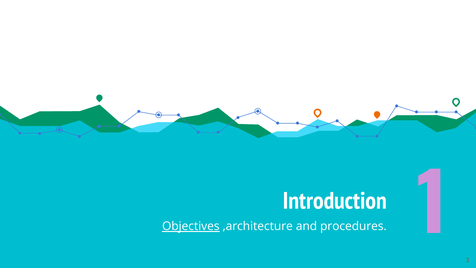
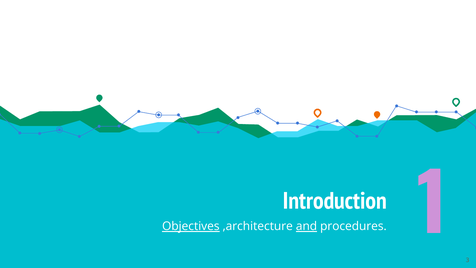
and underline: none -> present (306, 226)
